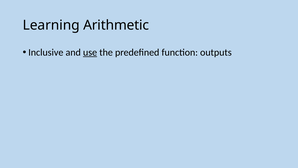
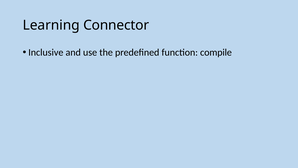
Arithmetic: Arithmetic -> Connector (116, 25)
use underline: present -> none (90, 52)
outputs: outputs -> compile (216, 52)
